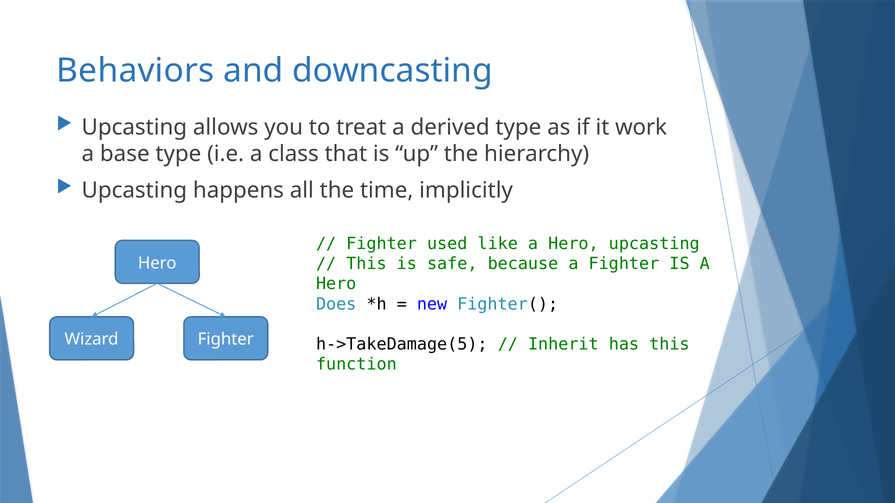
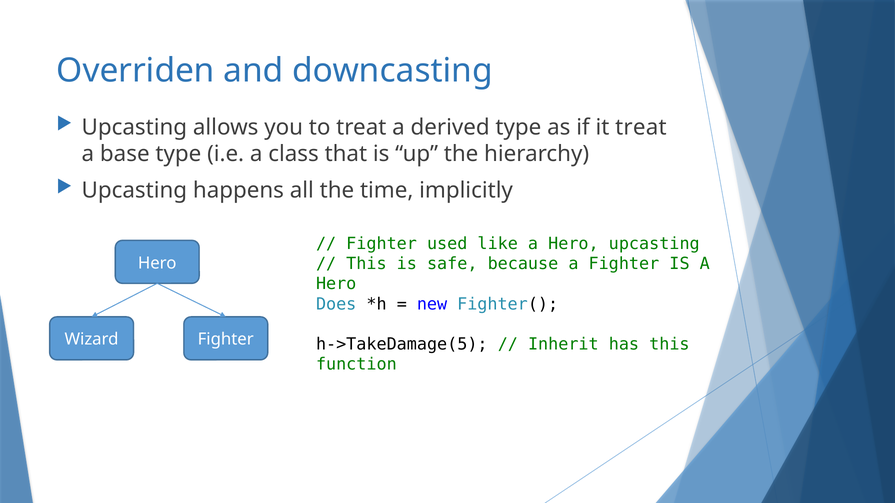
Behaviors: Behaviors -> Overriden (136, 71)
it work: work -> treat (641, 127)
